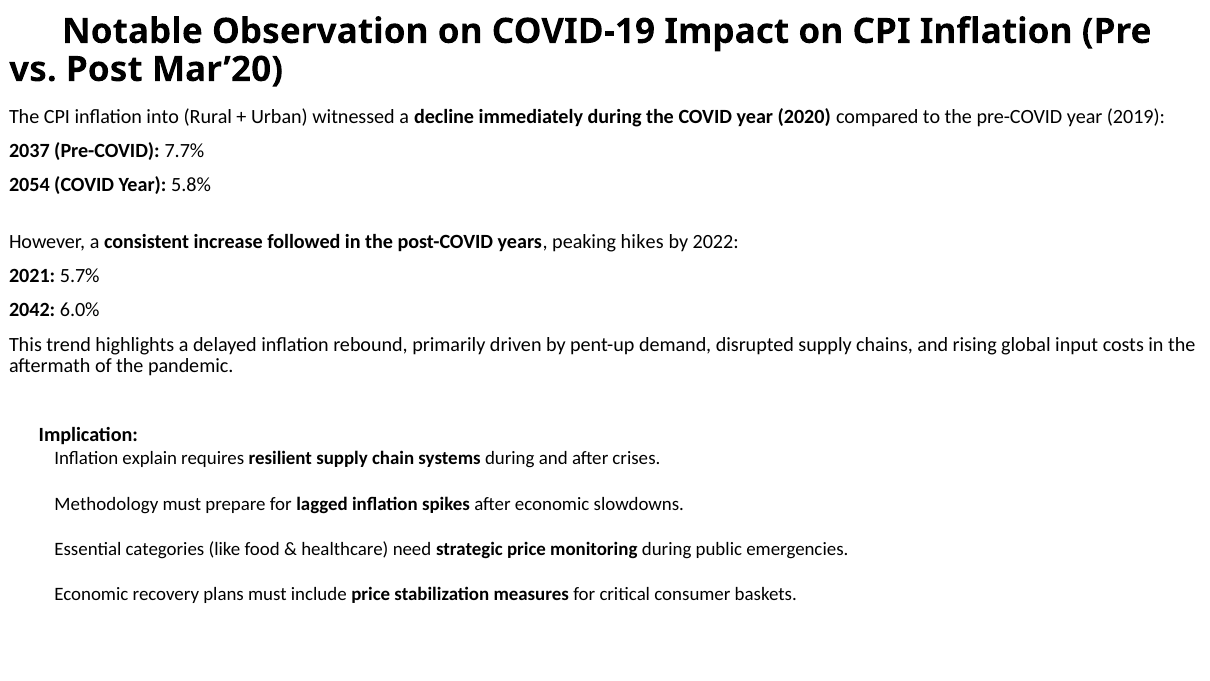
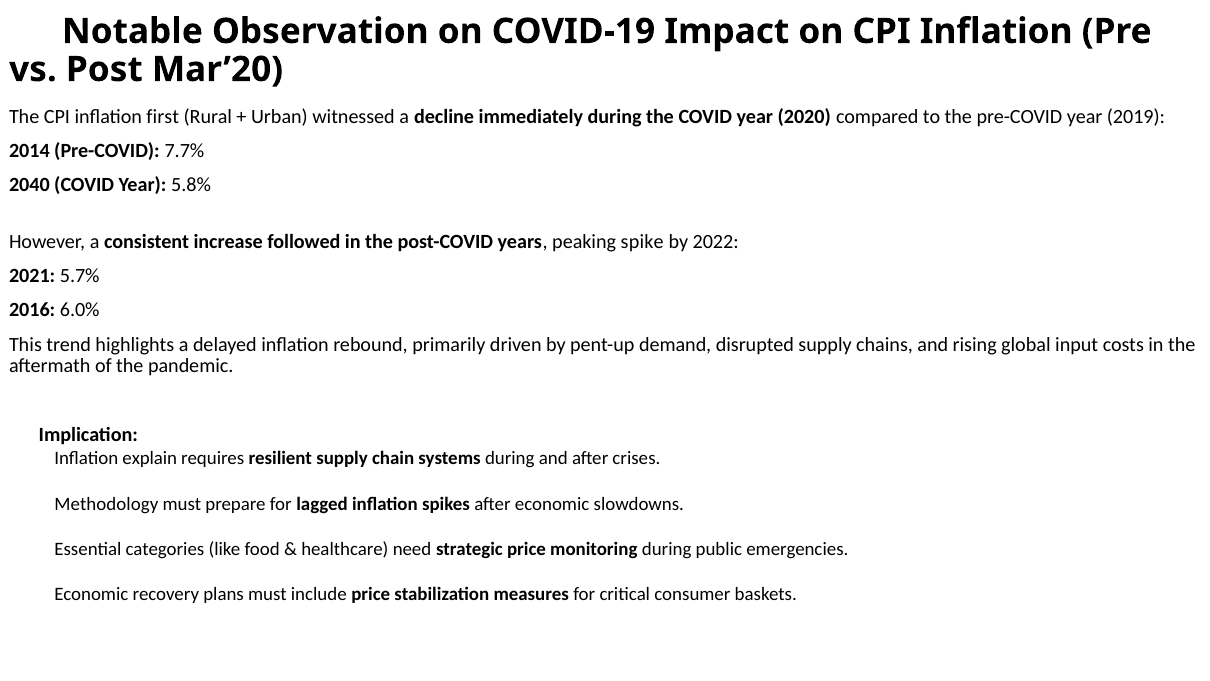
into: into -> first (163, 117)
2037: 2037 -> 2014 (29, 151)
2054: 2054 -> 2040 (29, 185)
hikes: hikes -> spike (642, 241)
2042: 2042 -> 2016 (32, 310)
